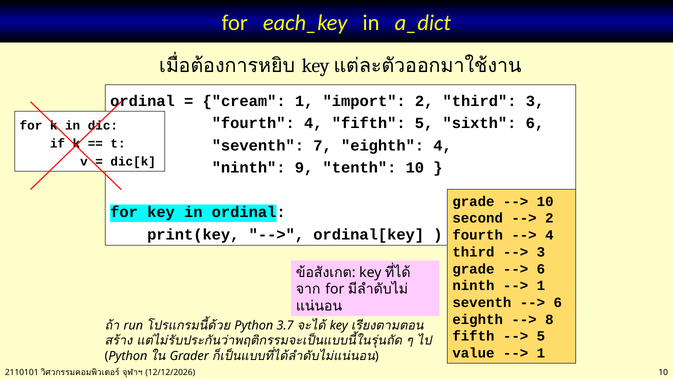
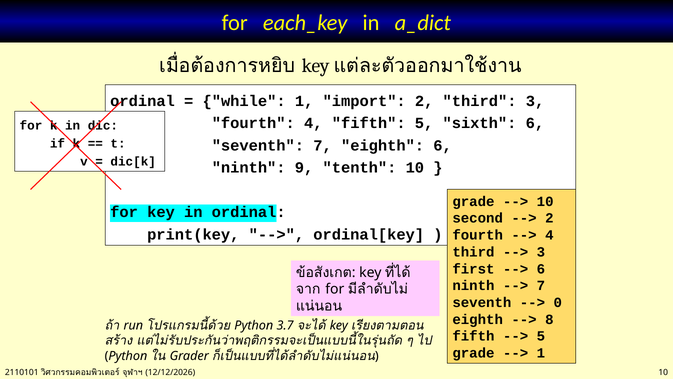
cream: cream -> while (244, 101)
eighth 4: 4 -> 6 (443, 145)
grade: grade -> first (473, 269)
1: 1 -> 7 (541, 285)
6: 6 -> 0 (558, 302)
value: value -> grade (473, 353)
